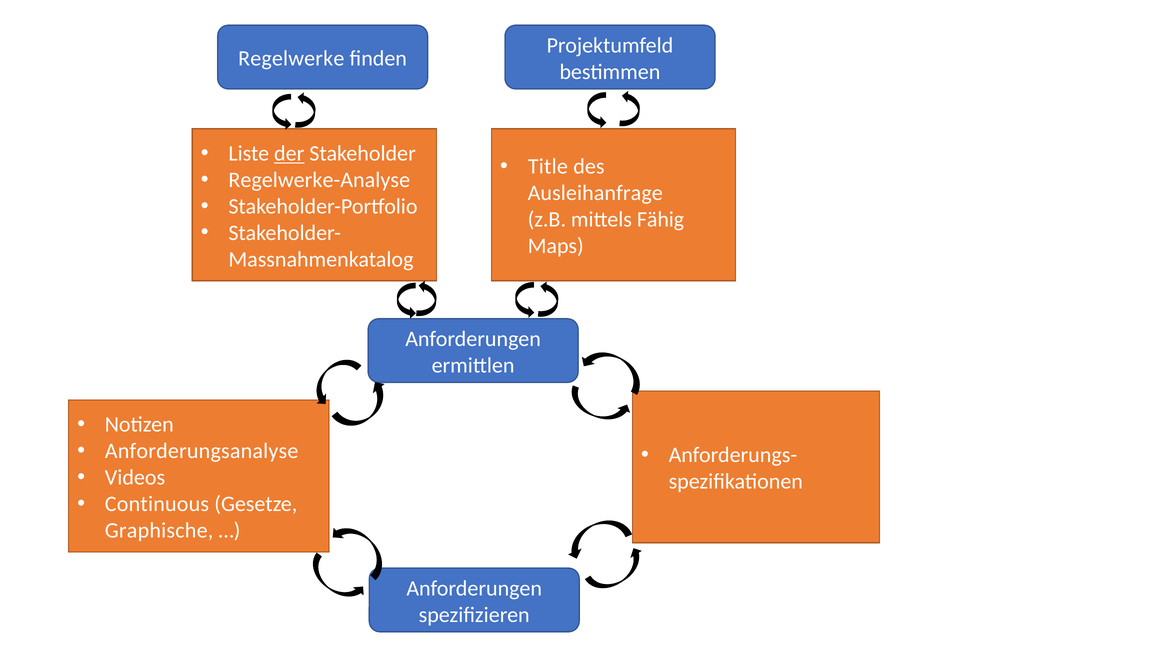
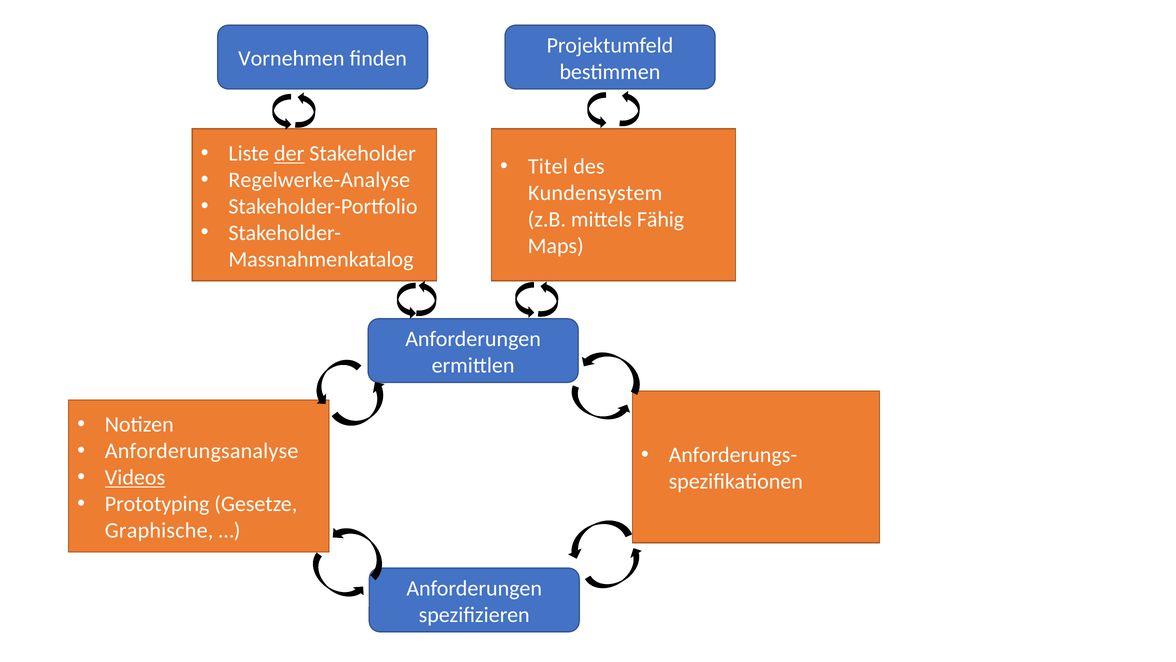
Regelwerke: Regelwerke -> Vornehmen (291, 59)
Title: Title -> Titel (548, 167)
Ausleihanfrage: Ausleihanfrage -> Kundensystem (595, 193)
Videos underline: none -> present (135, 477)
Continuous: Continuous -> Prototyping (157, 504)
